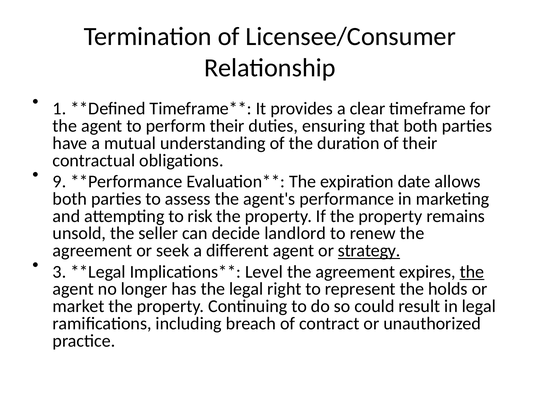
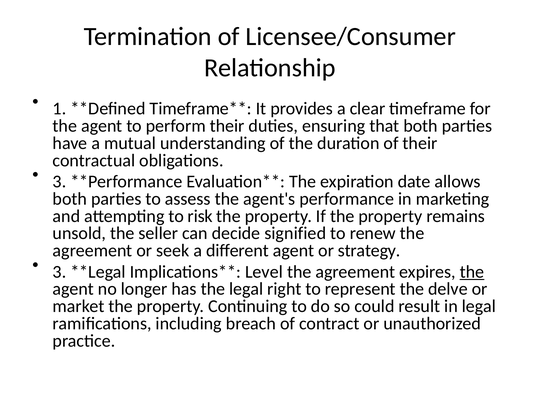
9: 9 -> 3 (59, 182)
landlord: landlord -> signified (295, 233)
strategy underline: present -> none (369, 251)
holds: holds -> delve (448, 289)
